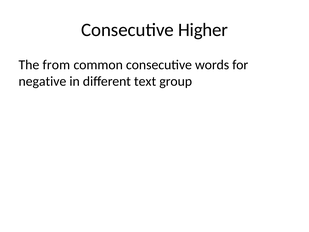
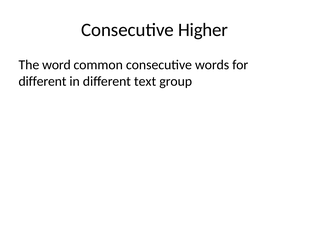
from: from -> word (56, 65)
negative: negative -> different (42, 81)
